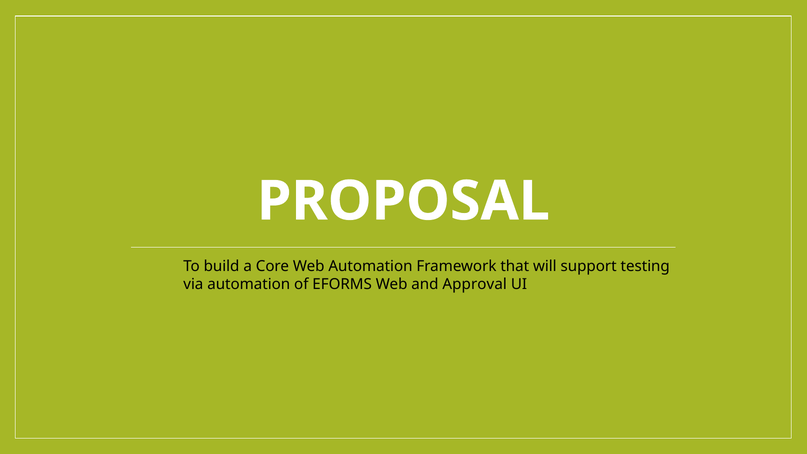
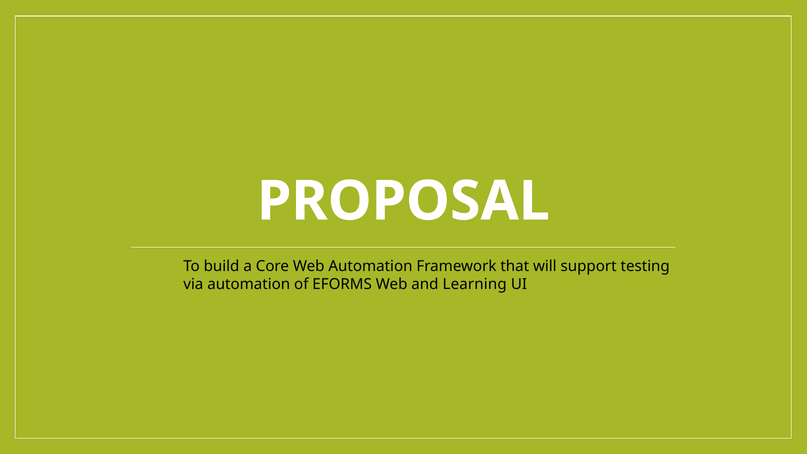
Approval: Approval -> Learning (475, 284)
